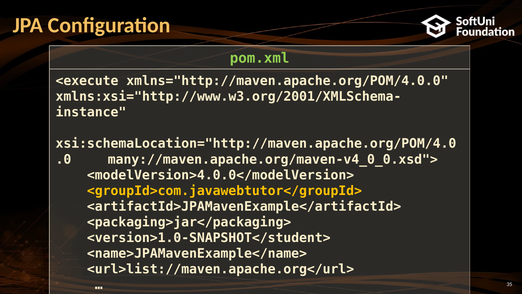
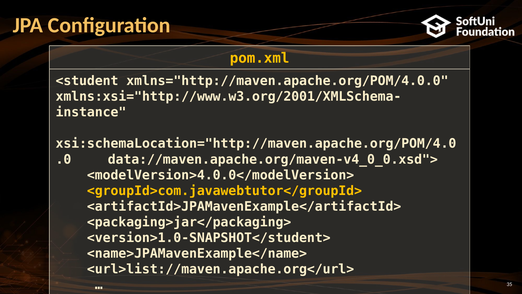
pom.xml colour: light green -> yellow (260, 58)
<execute: <execute -> <student (87, 81)
many://maven.apache.org/maven-v4_0_0.xsd">: many://maven.apache.org/maven-v4_0_0.xsd"> -> data://maven.apache.org/maven-v4_0_0.xsd"> (273, 159)
